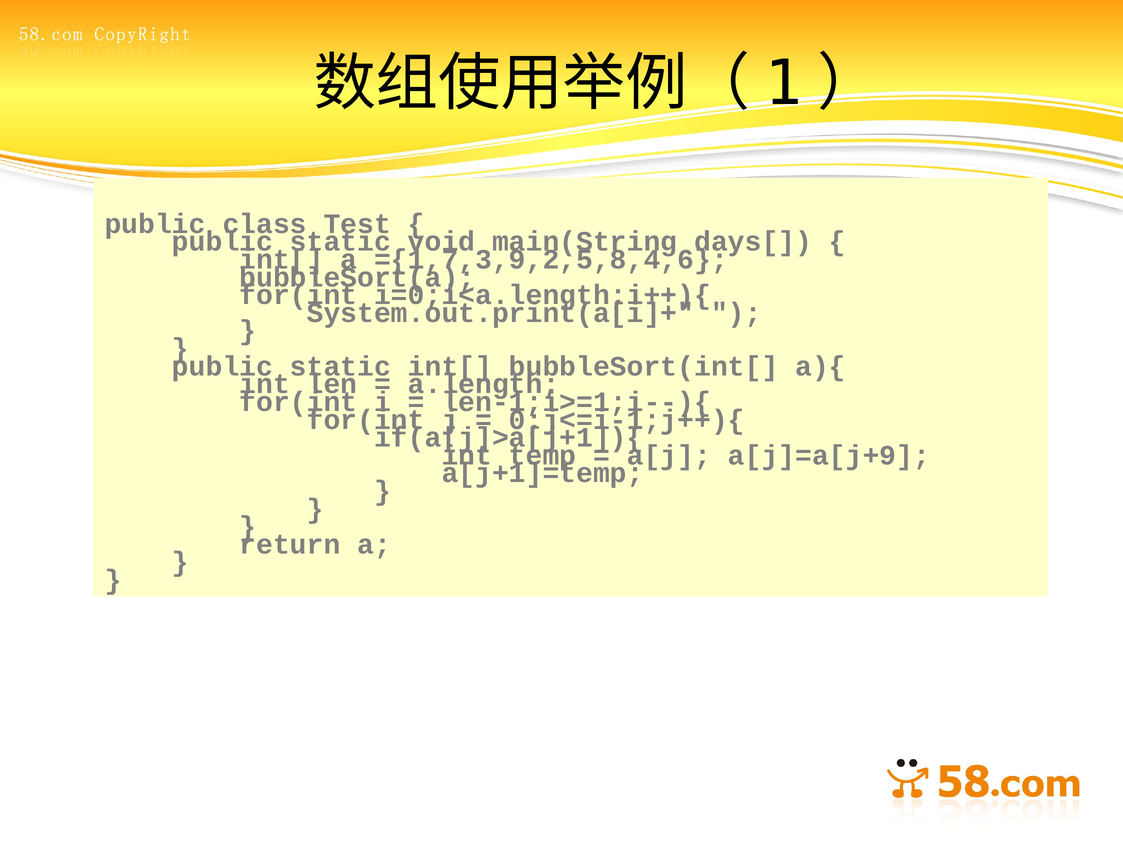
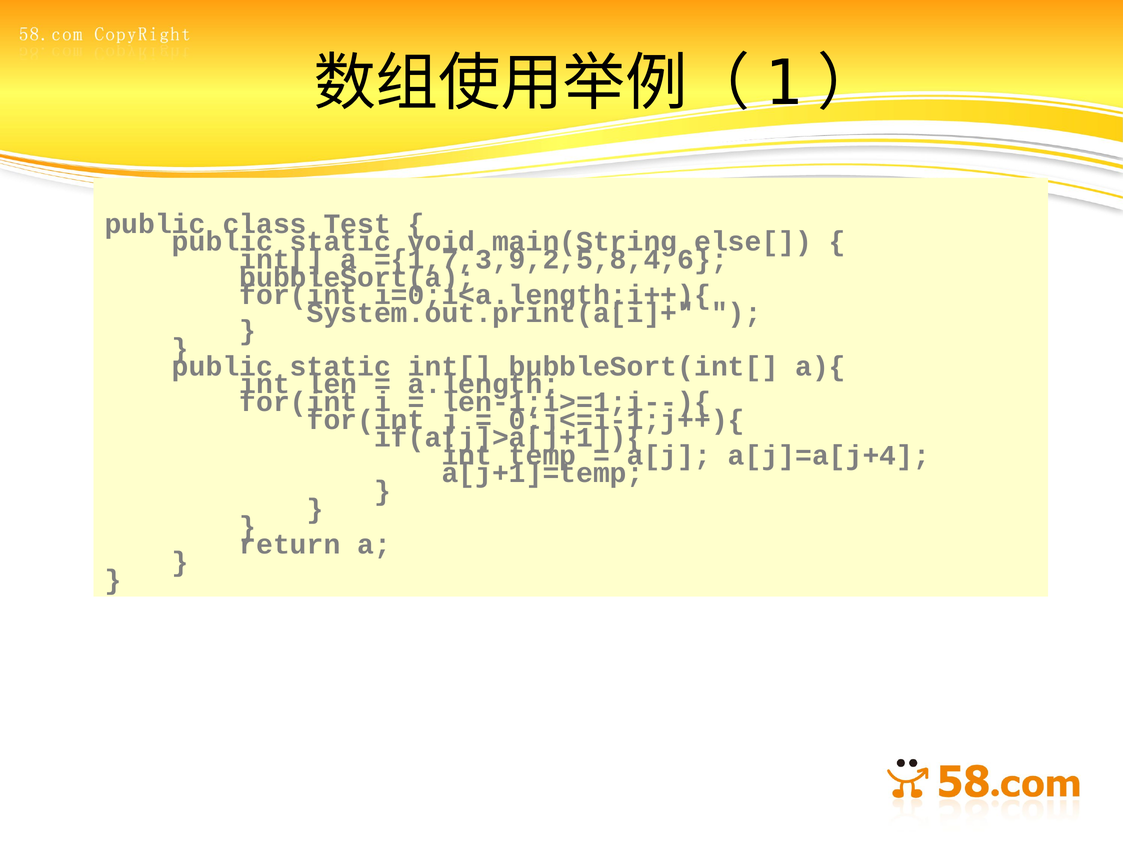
days[: days[ -> else[ (753, 242)
a[j]=a[j+9: a[j]=a[j+9 -> a[j]=a[j+4 (829, 455)
